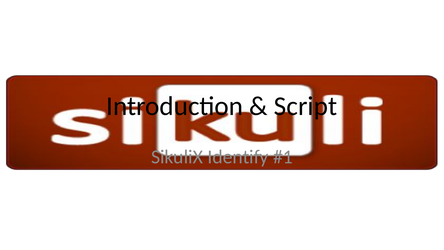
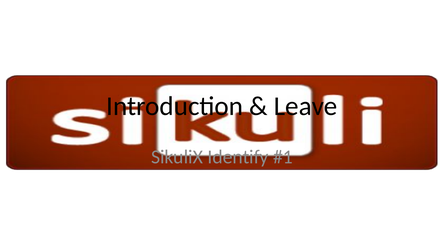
Script: Script -> Leave (306, 106)
